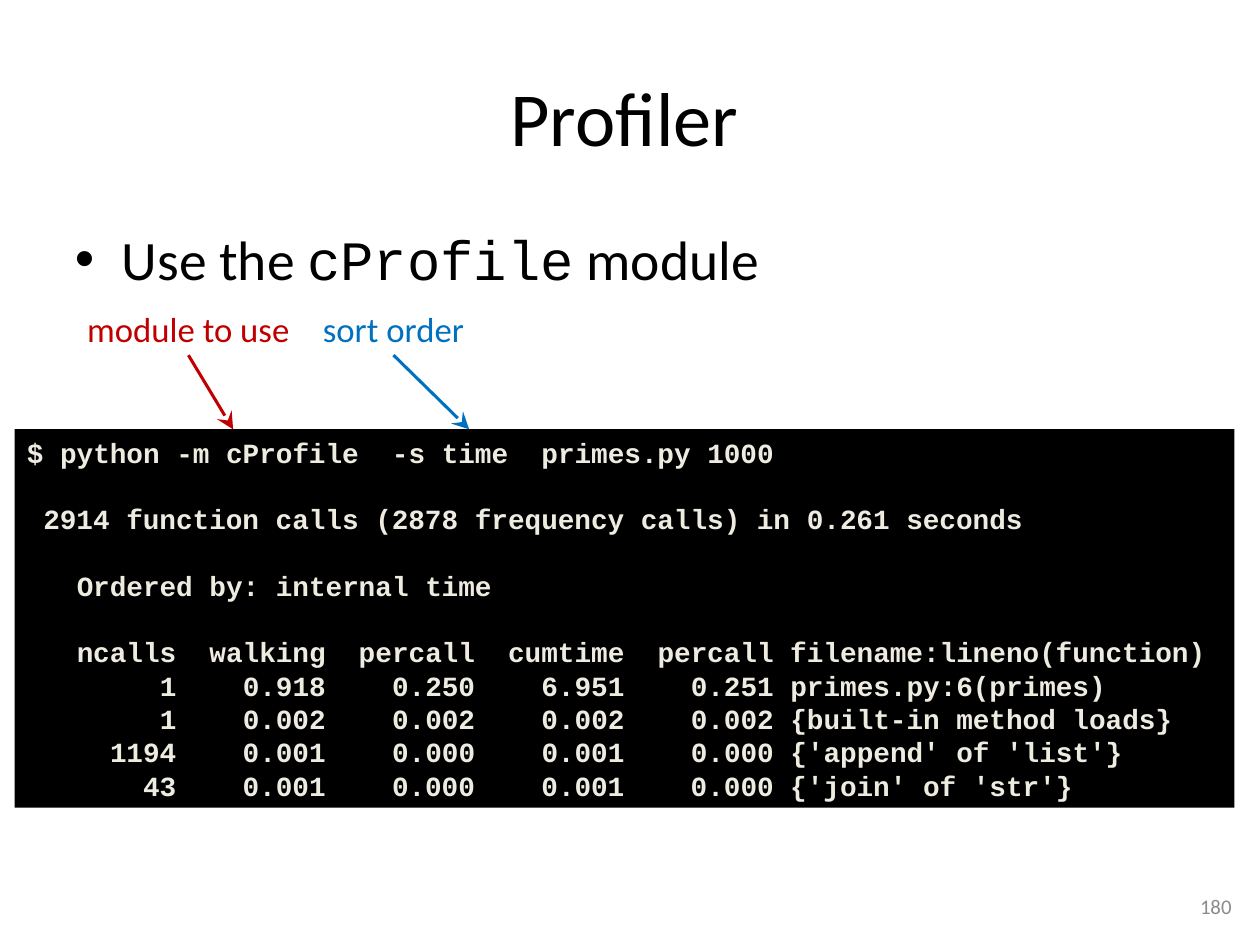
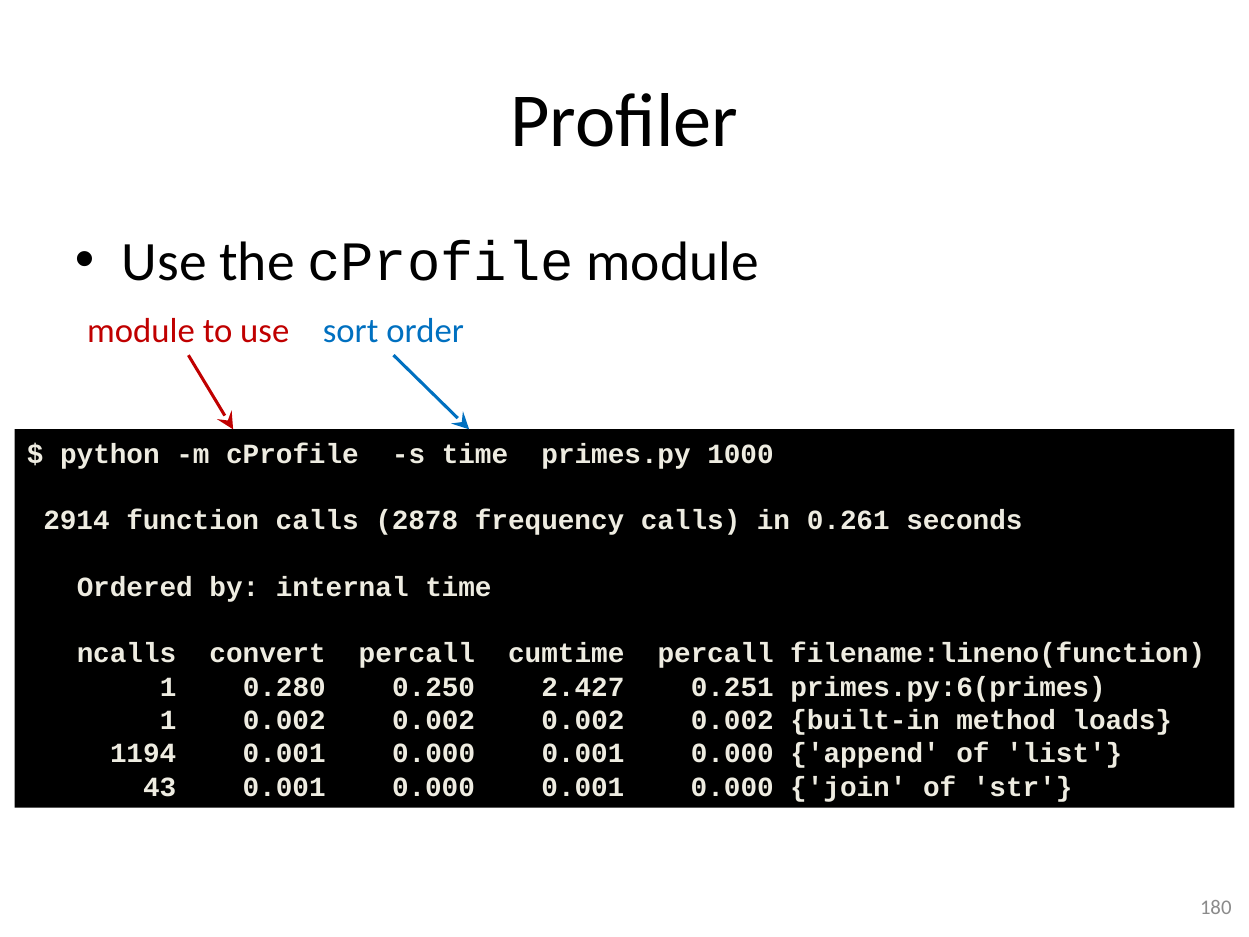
walking: walking -> convert (268, 654)
0.918: 0.918 -> 0.280 (284, 687)
6.951: 6.951 -> 2.427 (583, 687)
